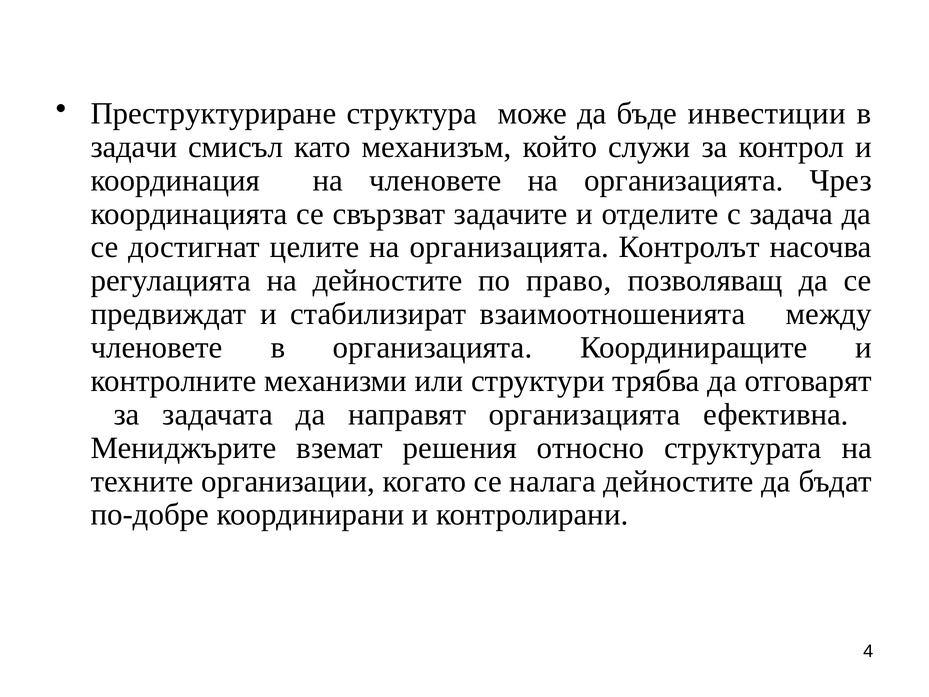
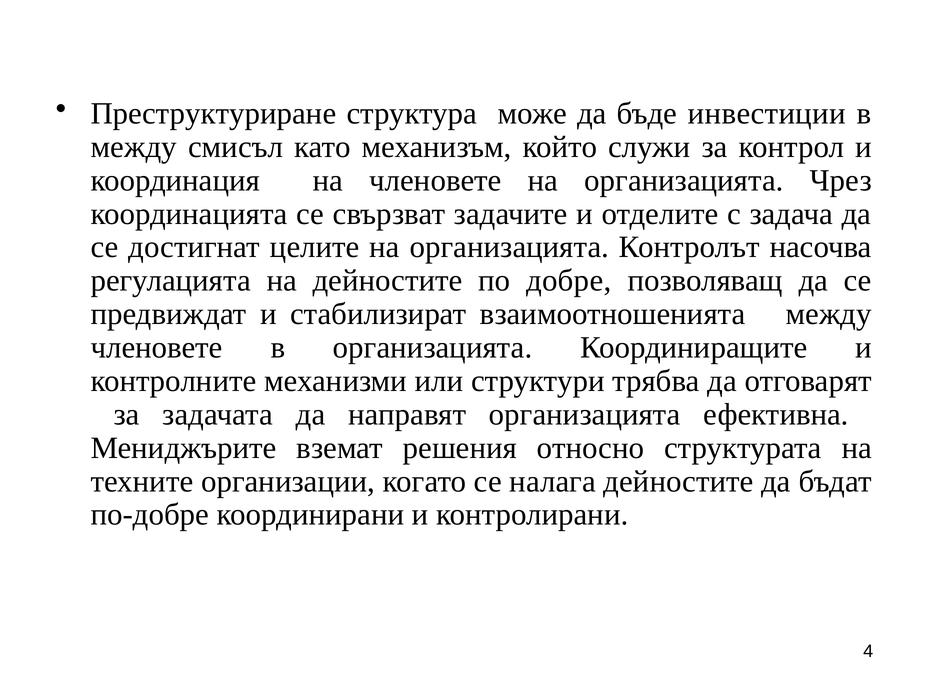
задачи: задачи -> между (134, 147)
право: право -> добре (569, 281)
